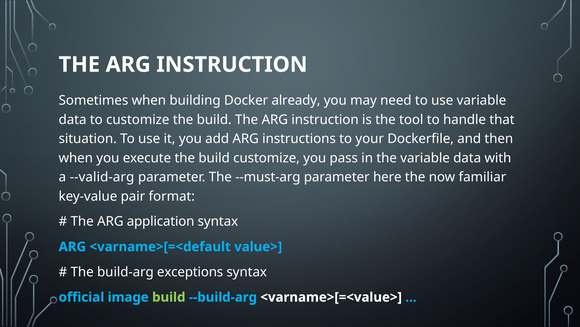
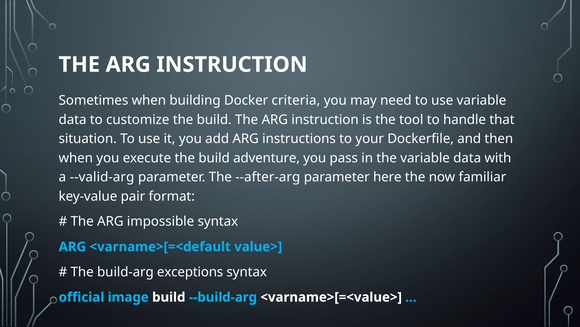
already: already -> criteria (296, 100)
build customize: customize -> adventure (267, 158)
--must-arg: --must-arg -> --after-arg (268, 177)
application: application -> impossible (161, 221)
build colour: light green -> white (169, 297)
